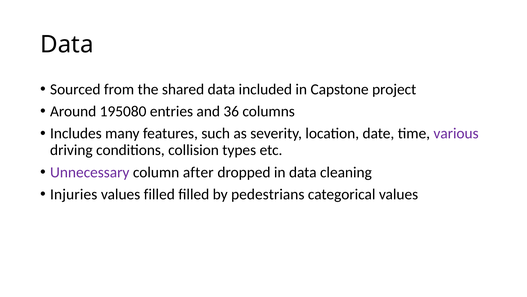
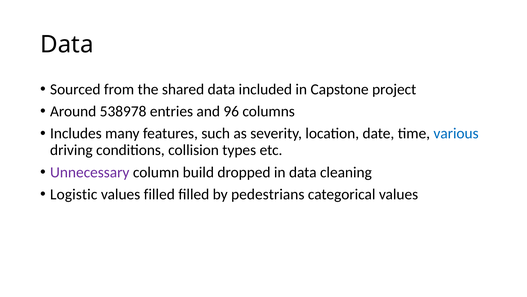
195080: 195080 -> 538978 (123, 111)
36: 36 -> 96 (231, 111)
various colour: purple -> blue (456, 133)
after: after -> build (198, 172)
Injuries: Injuries -> Logistic (74, 194)
